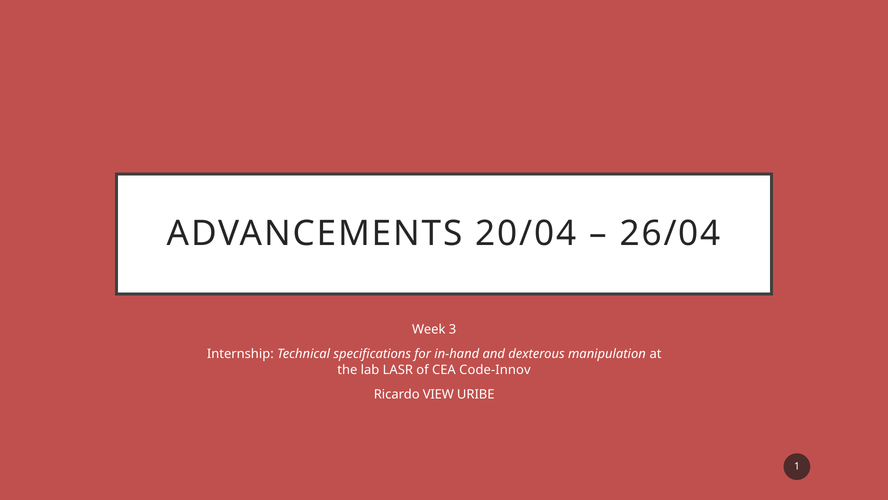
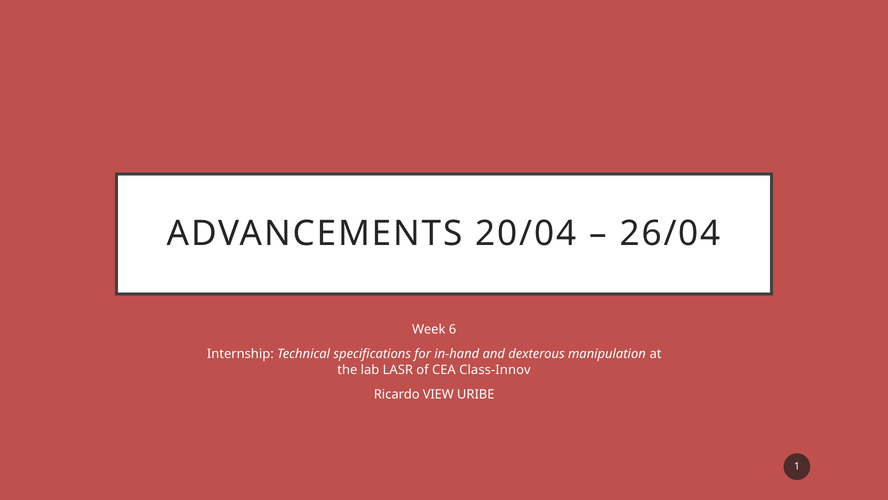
3: 3 -> 6 (453, 329)
Code-Innov: Code-Innov -> Class-Innov (495, 369)
